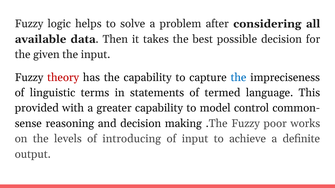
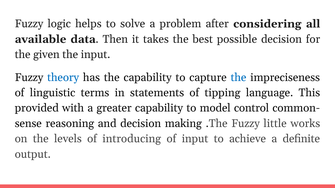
theory colour: red -> blue (63, 78)
termed: termed -> tipping (222, 93)
poor: poor -> little (275, 124)
